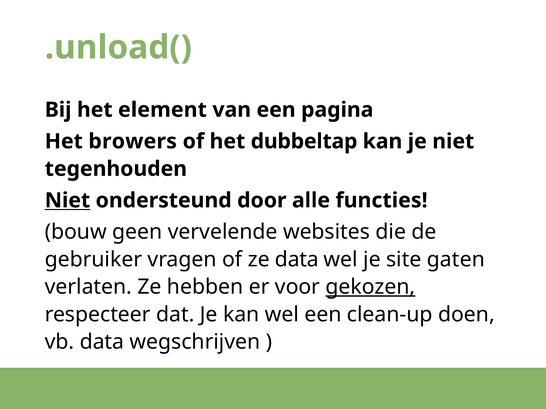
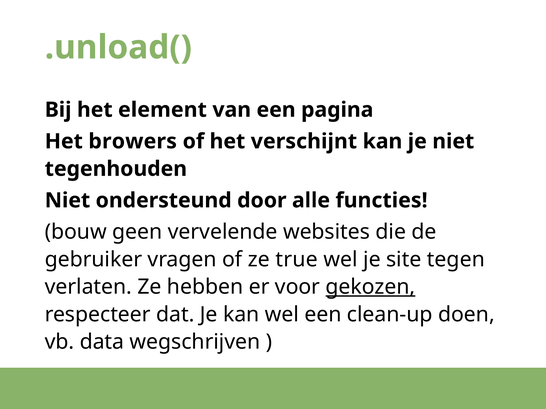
dubbeltap: dubbeltap -> verschijnt (304, 142)
Niet underline: present -> none (67, 201)
ze data: data -> true (297, 260)
gaten: gaten -> tegen (456, 260)
